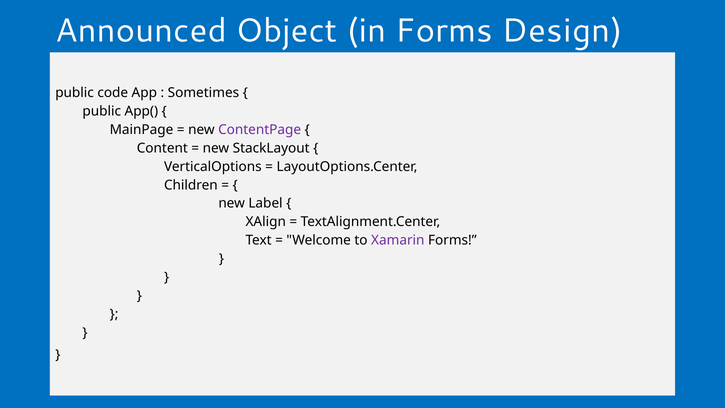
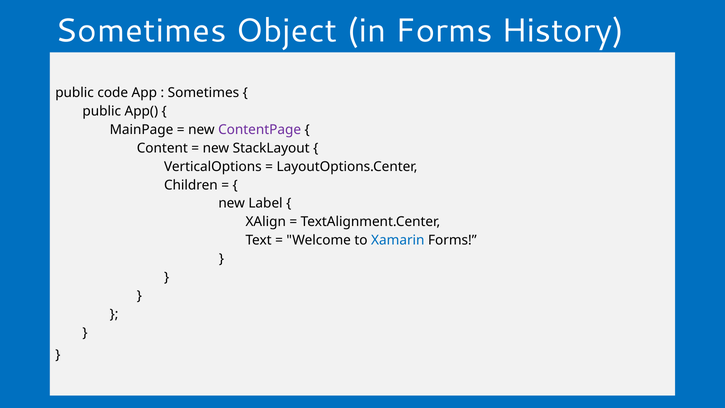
Announced: Announced -> Sometimes (141, 31)
Design: Design -> History (563, 31)
Xamarin colour: purple -> blue (398, 240)
